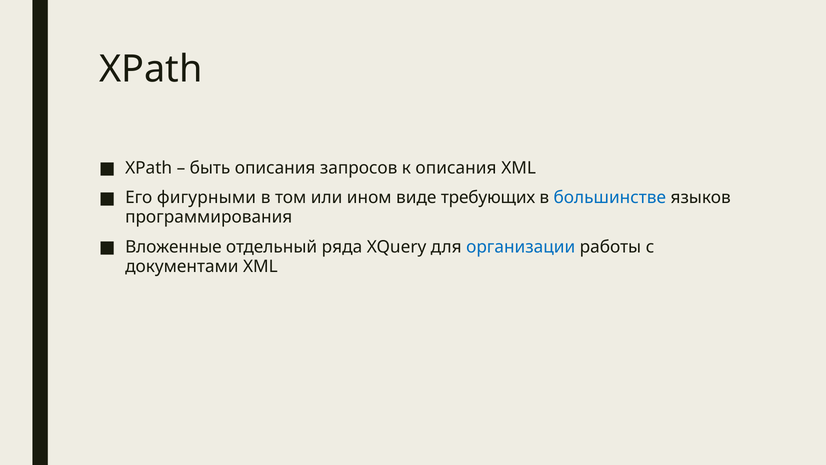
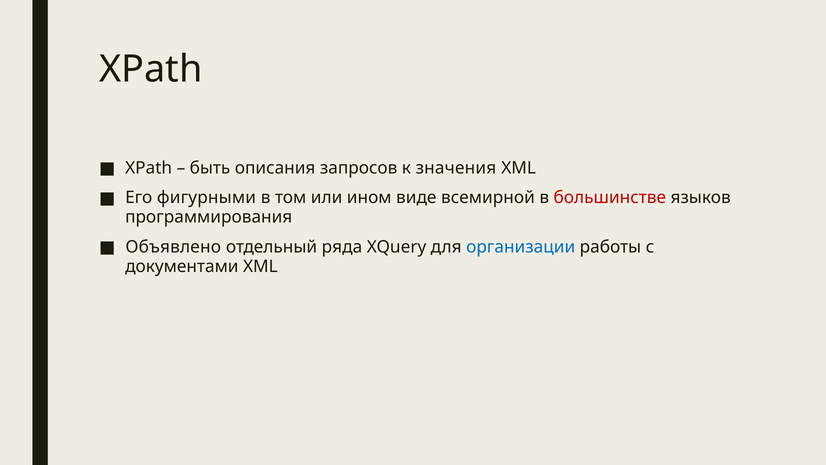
к описания: описания -> значения (456, 168)
требующих: требующих -> всемирной (488, 198)
большинстве colour: blue -> red (610, 198)
Вложенные: Вложенные -> Объявлено (173, 247)
